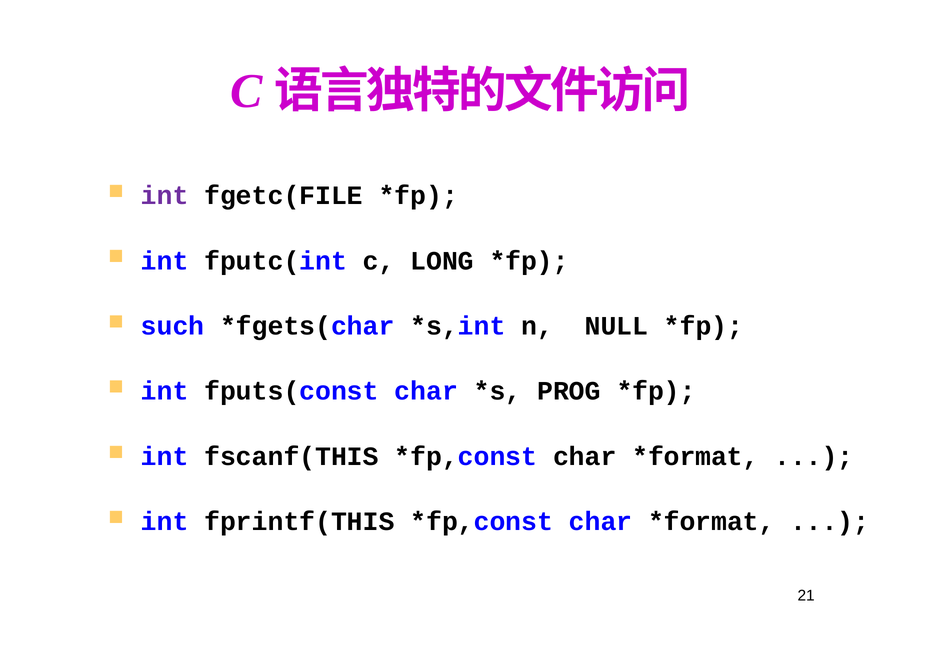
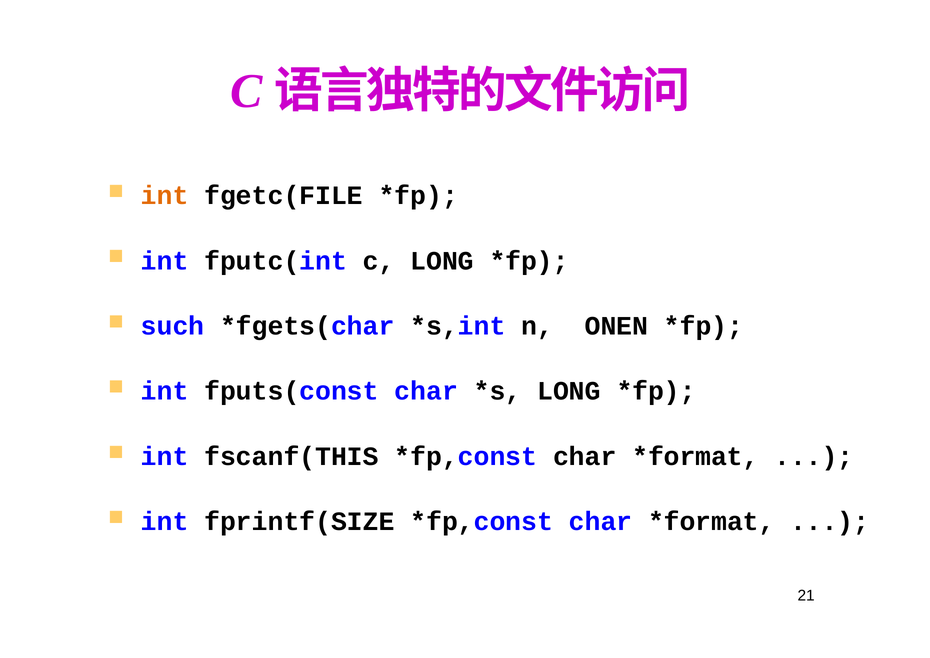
int colour: purple -> orange (165, 196)
NULL: NULL -> ONEN (616, 326)
PROG: PROG -> LONG (569, 391)
fprintf(THIS: fprintf(THIS -> fprintf(SIZE (299, 521)
